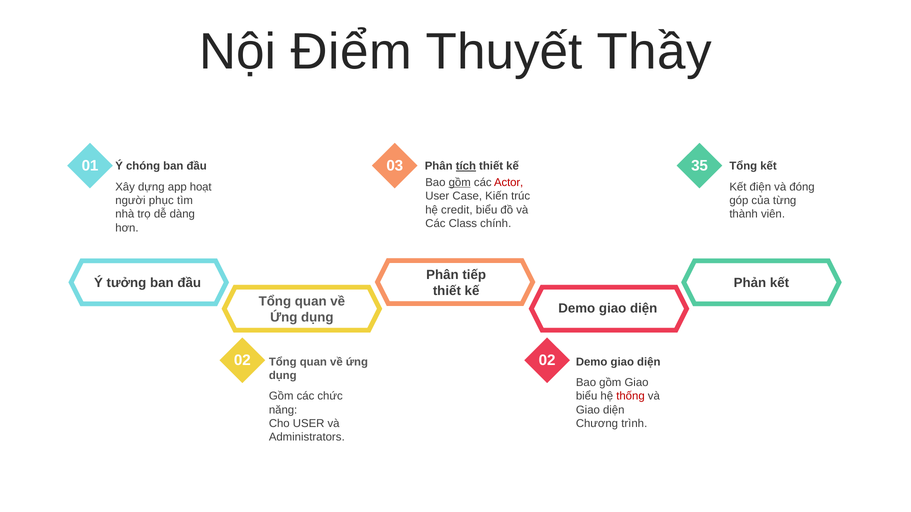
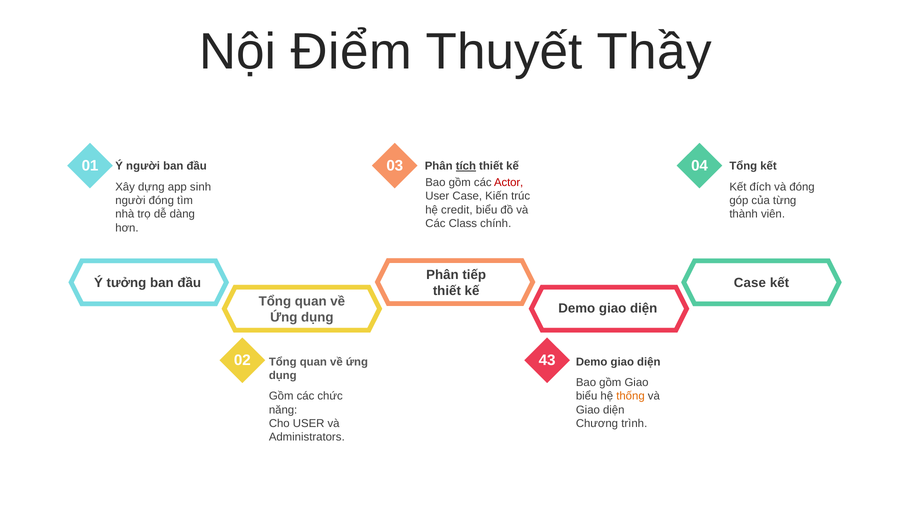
35: 35 -> 04 (700, 166)
Ý chóng: chóng -> người (143, 166)
gồm underline: present -> none (460, 183)
hoạt: hoạt -> sinh (201, 187)
điện: điện -> đích (760, 187)
người phục: phục -> đóng (161, 201)
Phản: Phản -> Case (750, 283)
02 02: 02 -> 43 (547, 361)
thống colour: red -> orange (630, 397)
